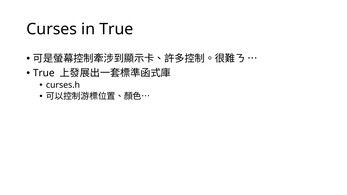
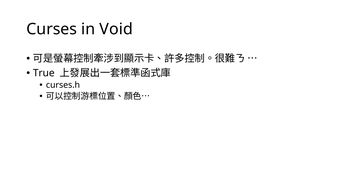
in True: True -> Void (116, 29)
